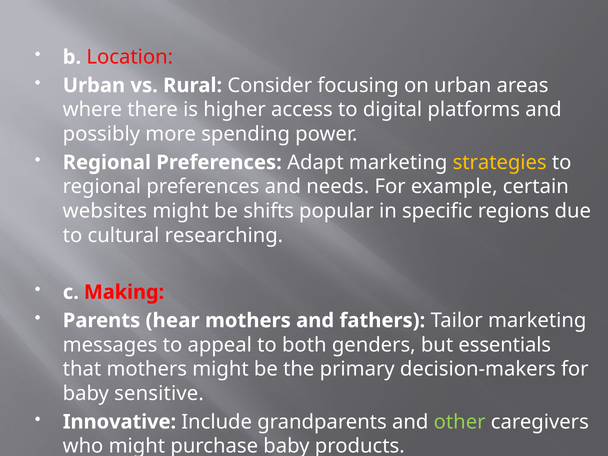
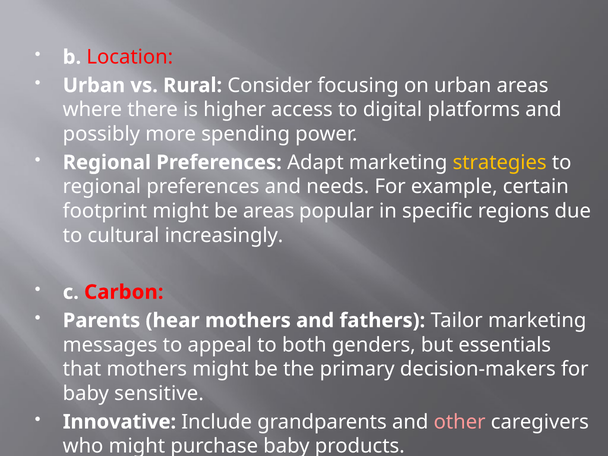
websites: websites -> footprint (105, 211)
be shifts: shifts -> areas (269, 211)
researching: researching -> increasingly (224, 235)
Making: Making -> Carbon (124, 292)
other colour: light green -> pink (460, 422)
